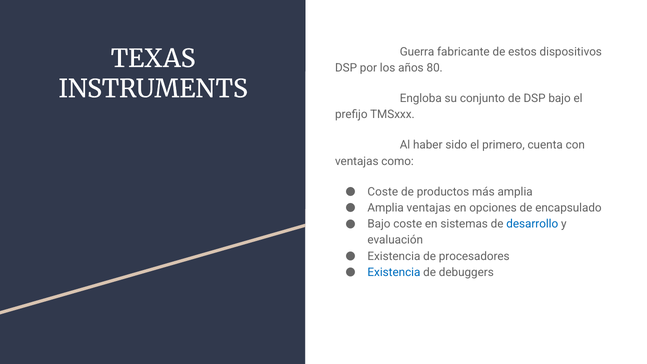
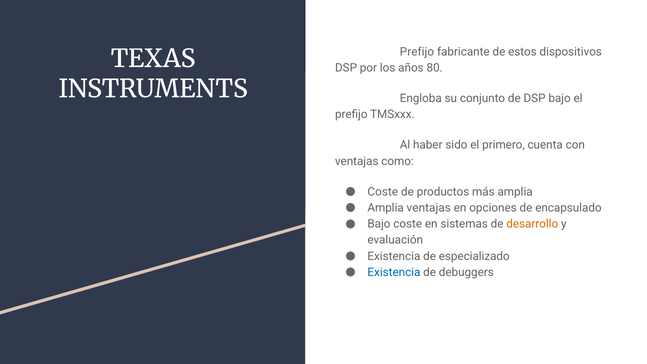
Guerra: Guerra -> Prefijo (417, 52)
desarrollo colour: blue -> orange (532, 224)
procesadores: procesadores -> especializado (474, 256)
